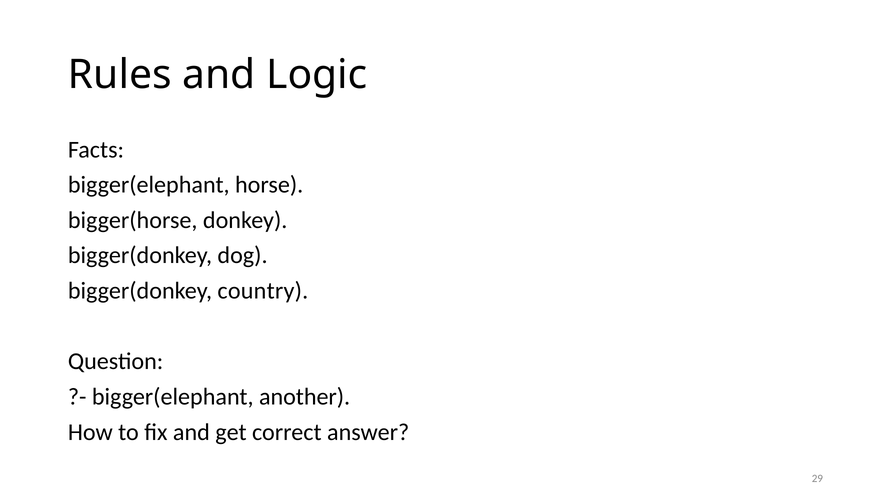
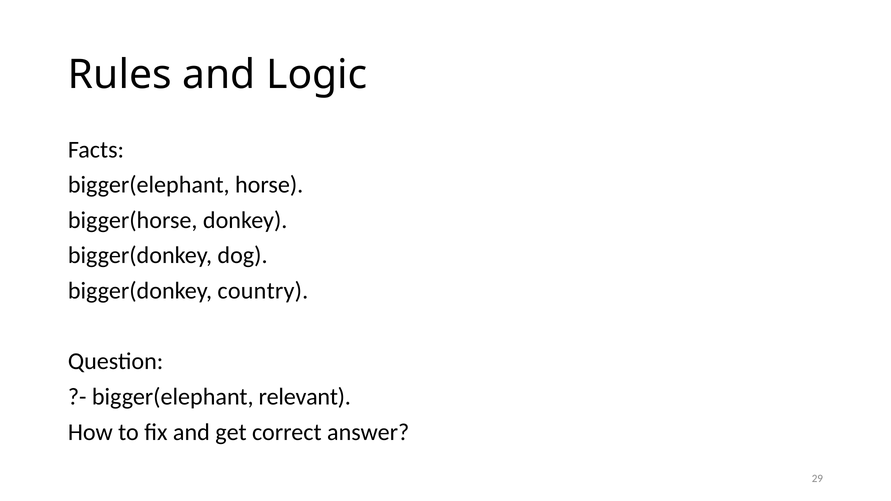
another: another -> relevant (305, 397)
